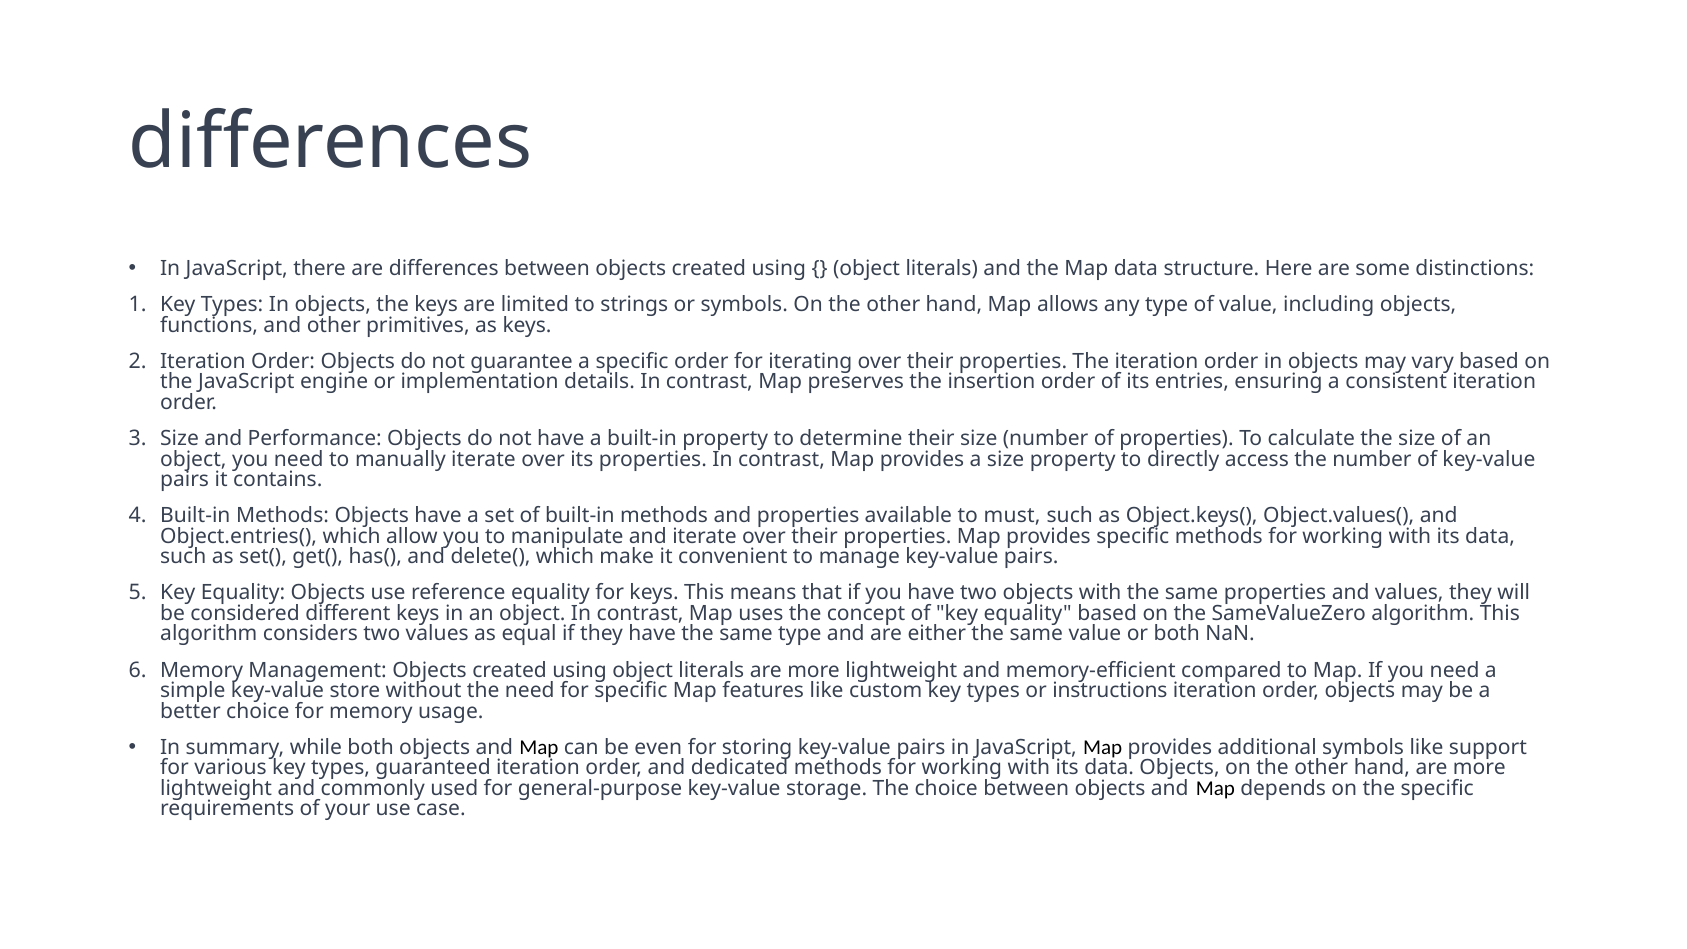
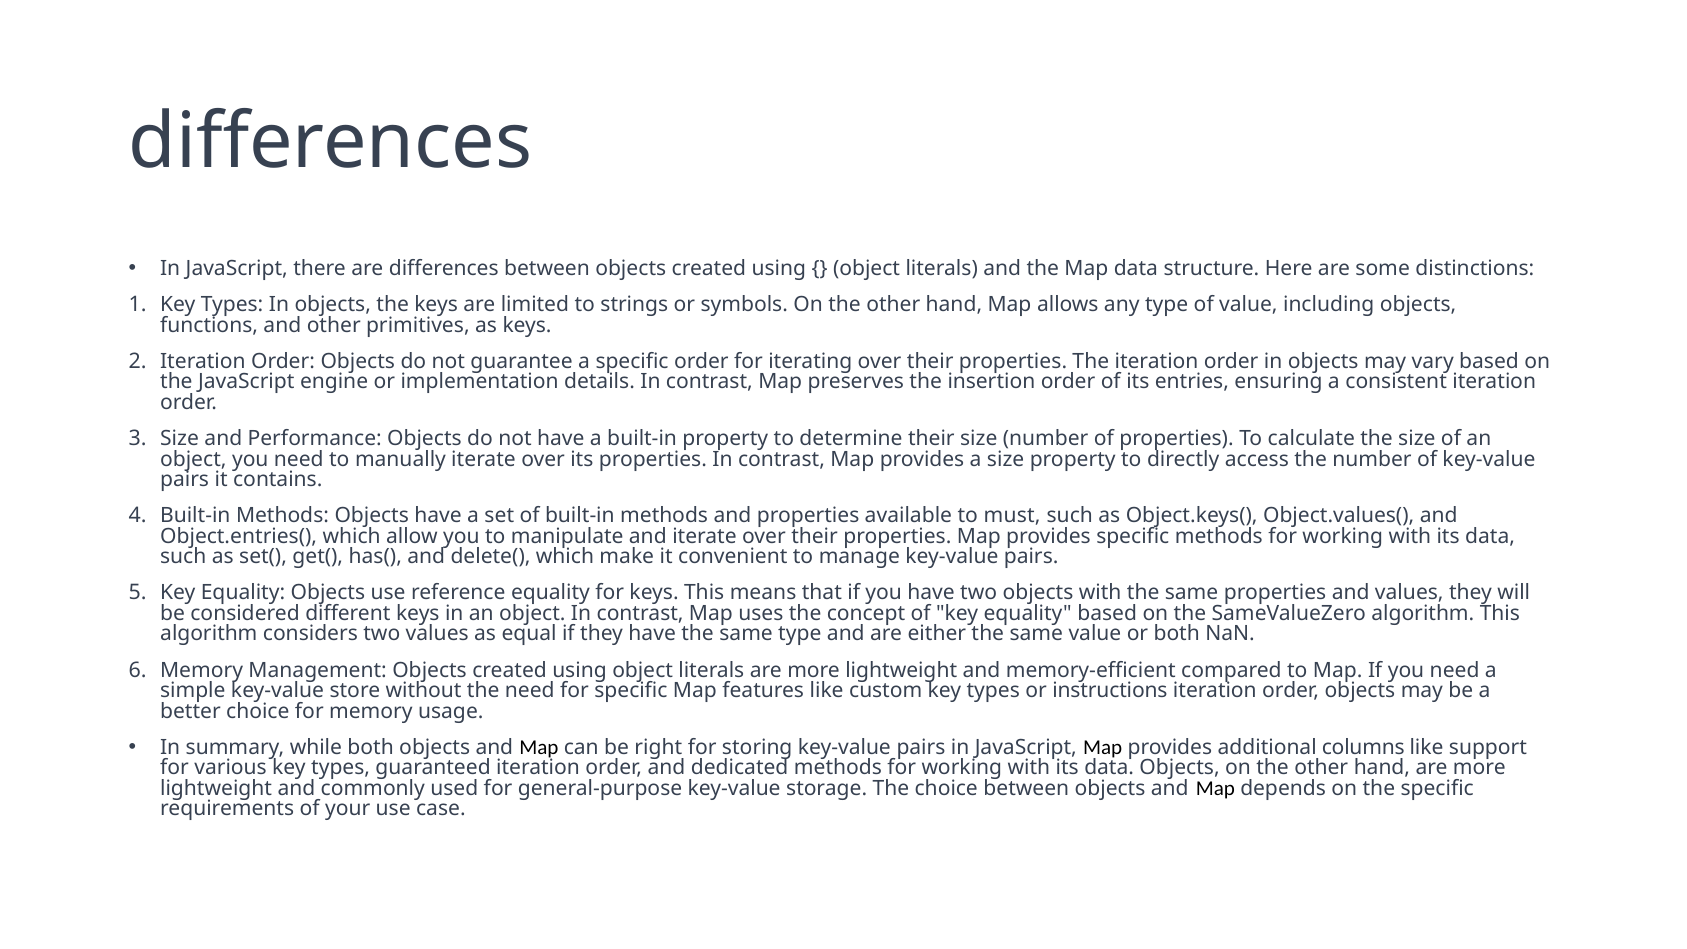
even: even -> right (658, 747)
additional symbols: symbols -> columns (1363, 747)
